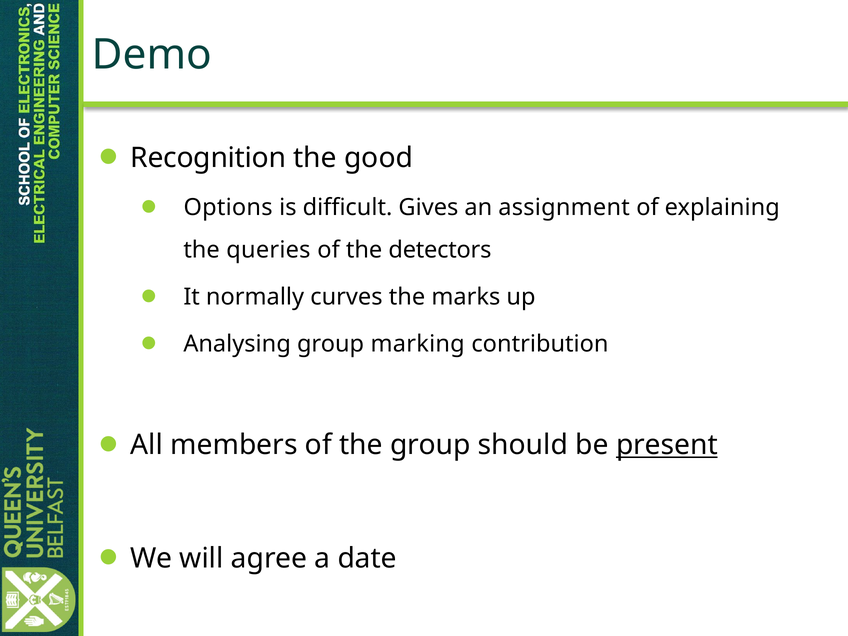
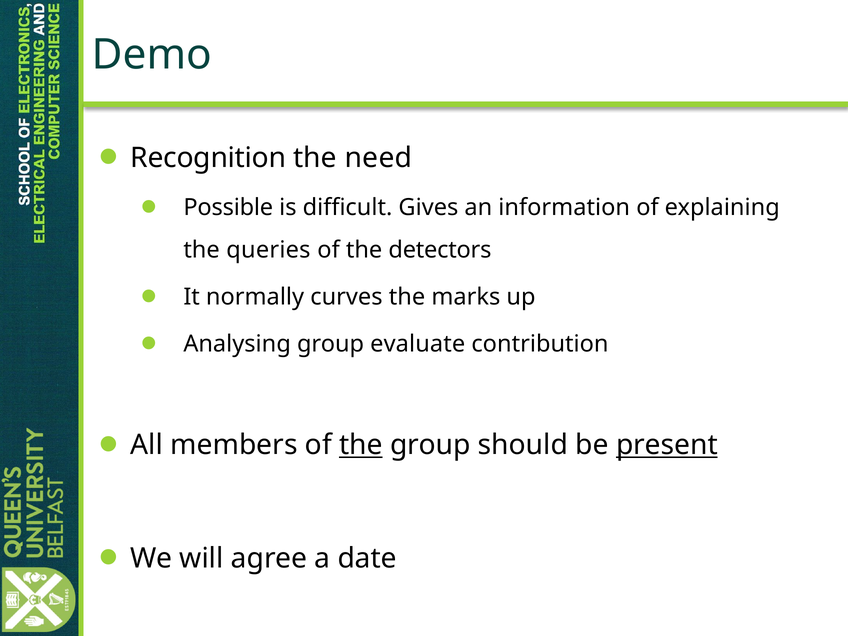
good: good -> need (378, 158)
Options: Options -> Possible (228, 207)
assignment: assignment -> information (564, 207)
marking: marking -> evaluate (418, 344)
the underline: none -> present (361, 445)
